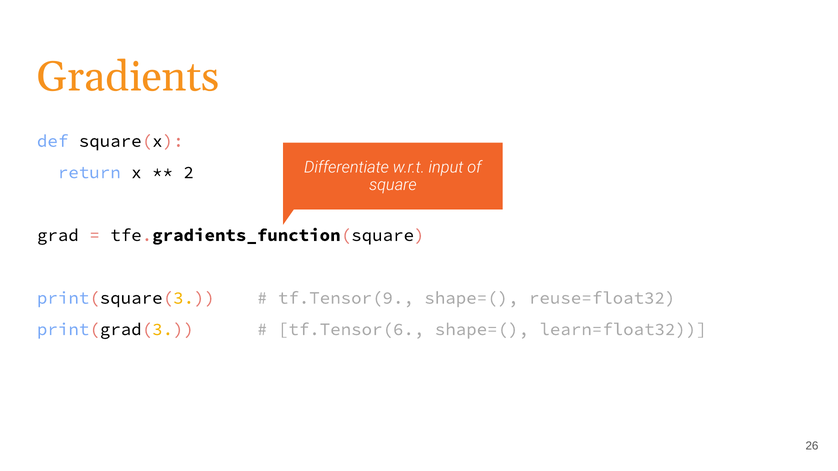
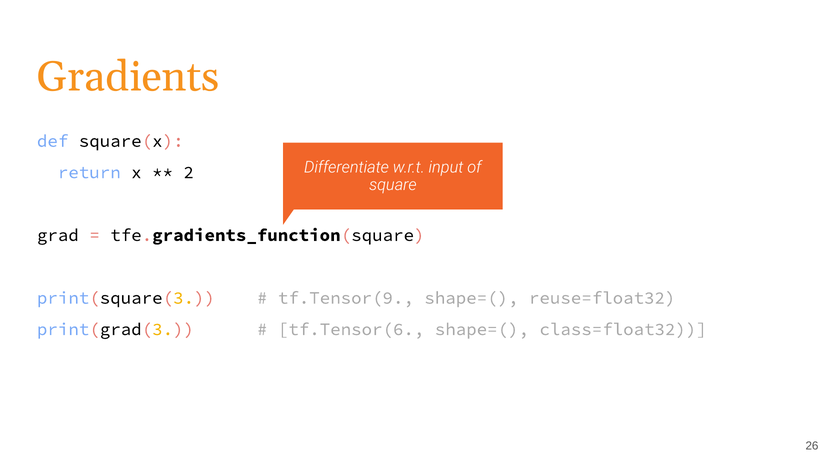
learn=float32: learn=float32 -> class=float32 (623, 330)
